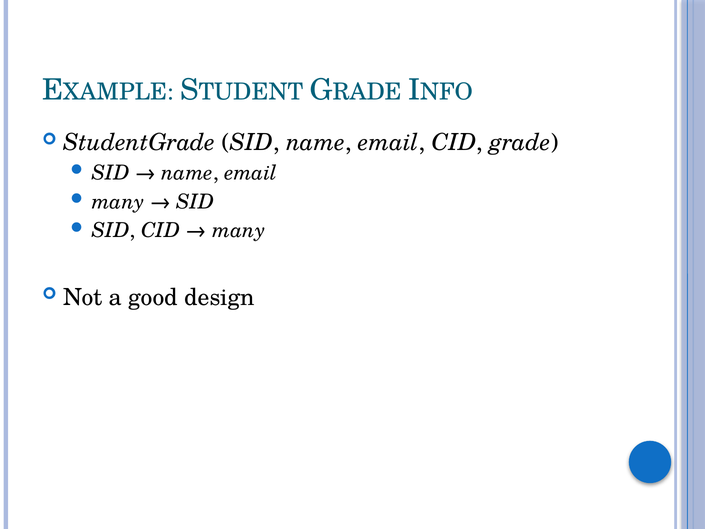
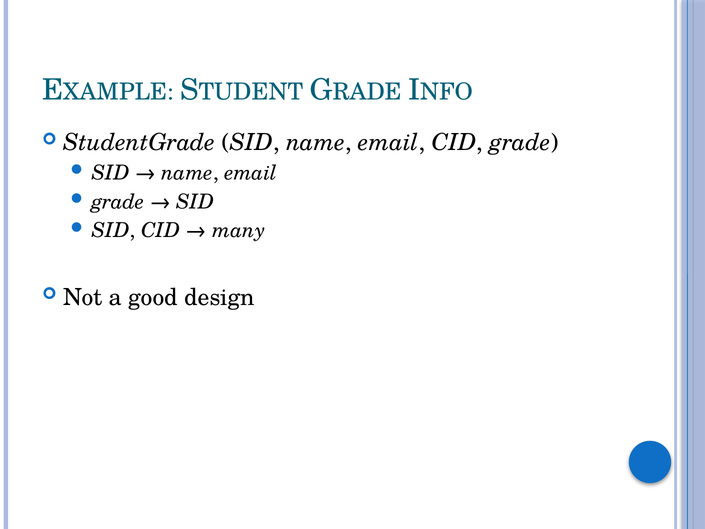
many: many -> grade (118, 202)
